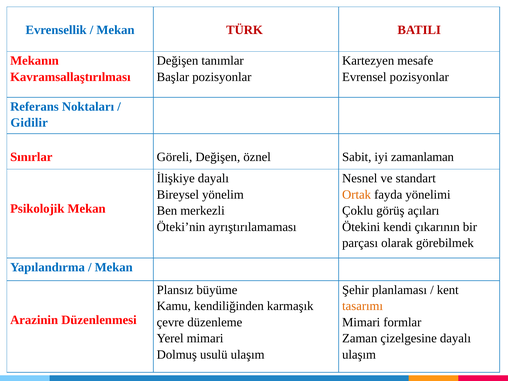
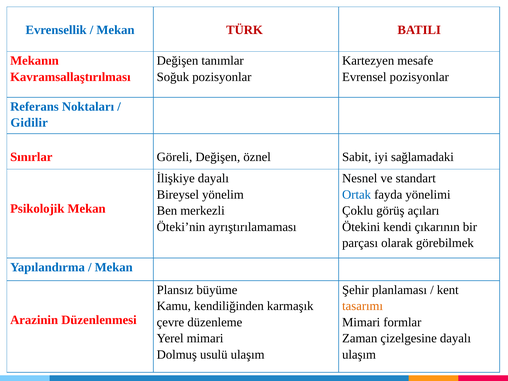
Başlar: Başlar -> Soğuk (173, 77)
zamanlaman: zamanlaman -> sağlamadaki (422, 157)
Ortak colour: orange -> blue (357, 195)
